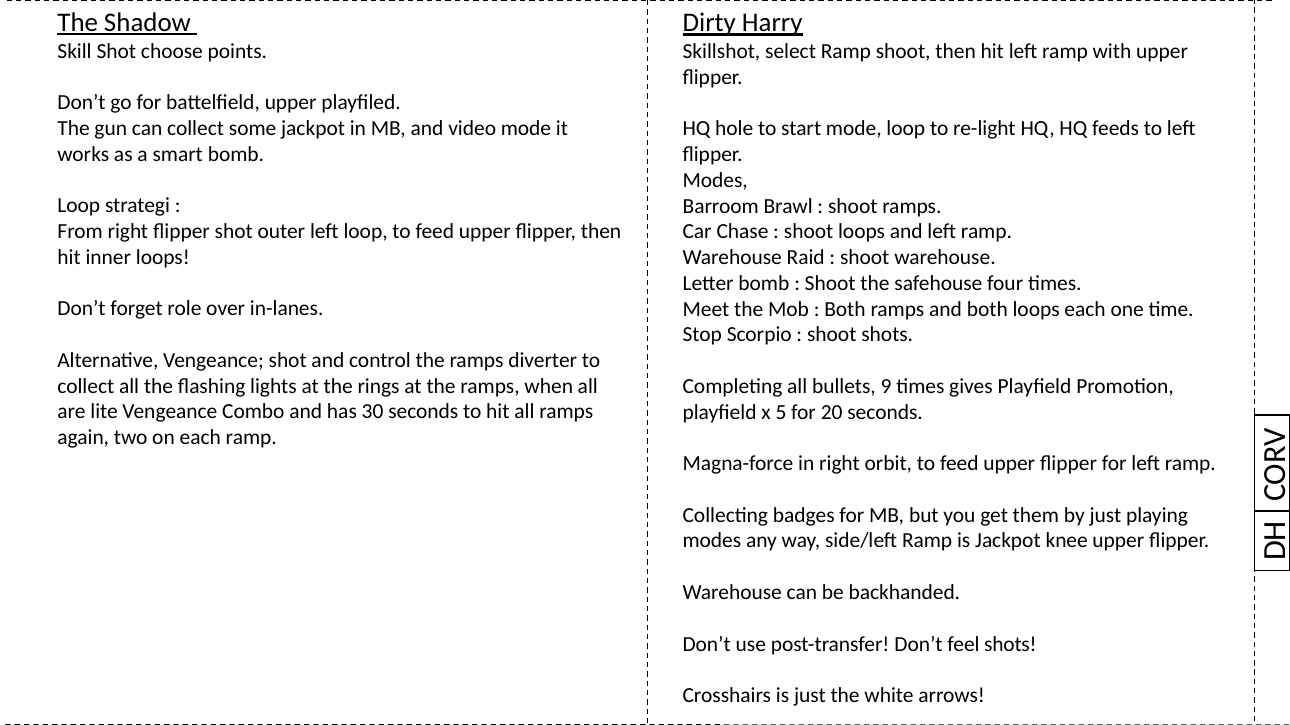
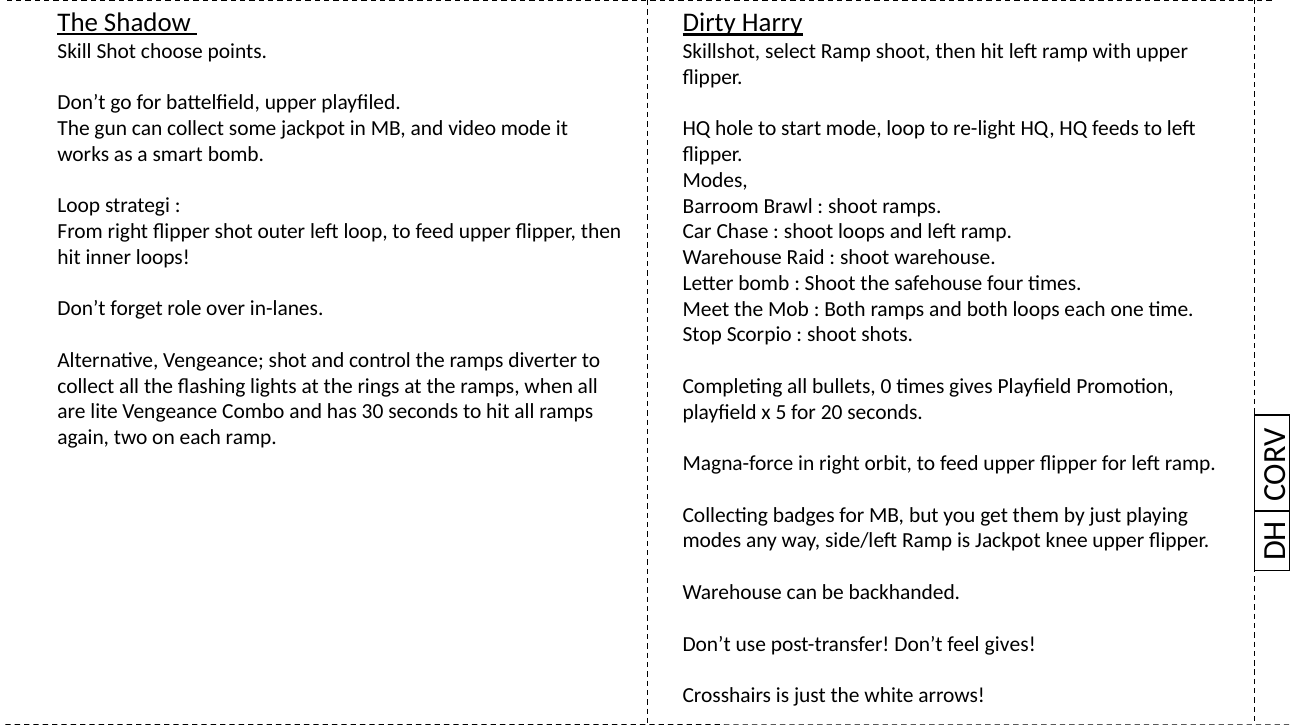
9: 9 -> 0 (886, 387)
feel shots: shots -> gives (1010, 644)
